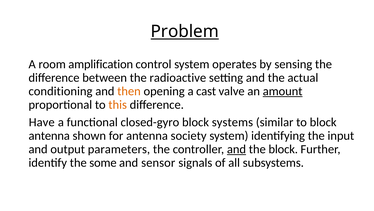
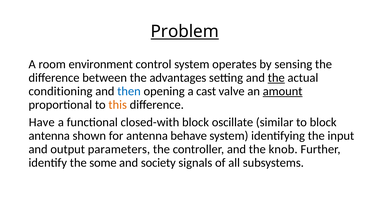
amplification: amplification -> environment (101, 64)
radioactive: radioactive -> advantages (178, 78)
the underline: none -> present (276, 78)
then colour: orange -> blue (129, 91)
closed-gyro: closed-gyro -> closed-with (150, 122)
systems: systems -> oscillate (232, 122)
society: society -> behave (189, 135)
and underline: present -> none (236, 149)
the block: block -> knob (283, 149)
sensor: sensor -> society (158, 162)
